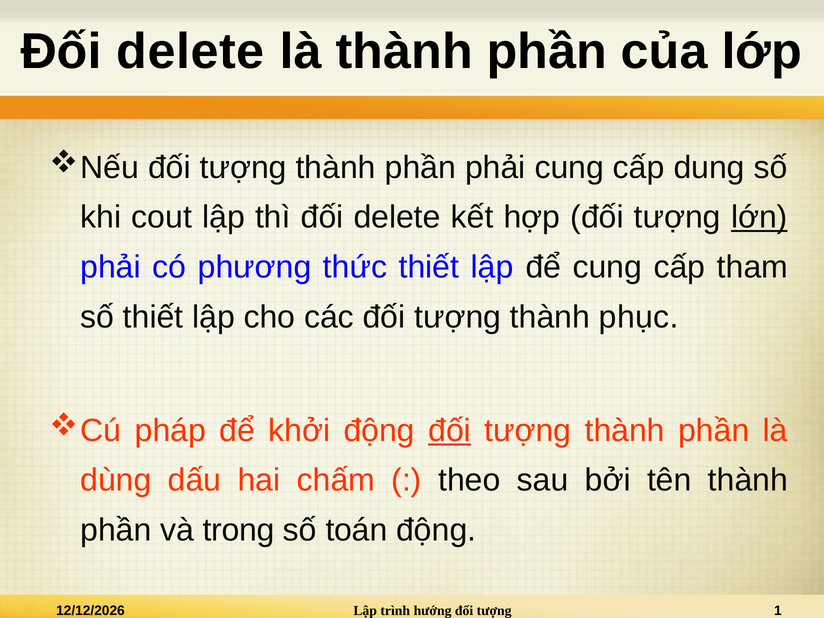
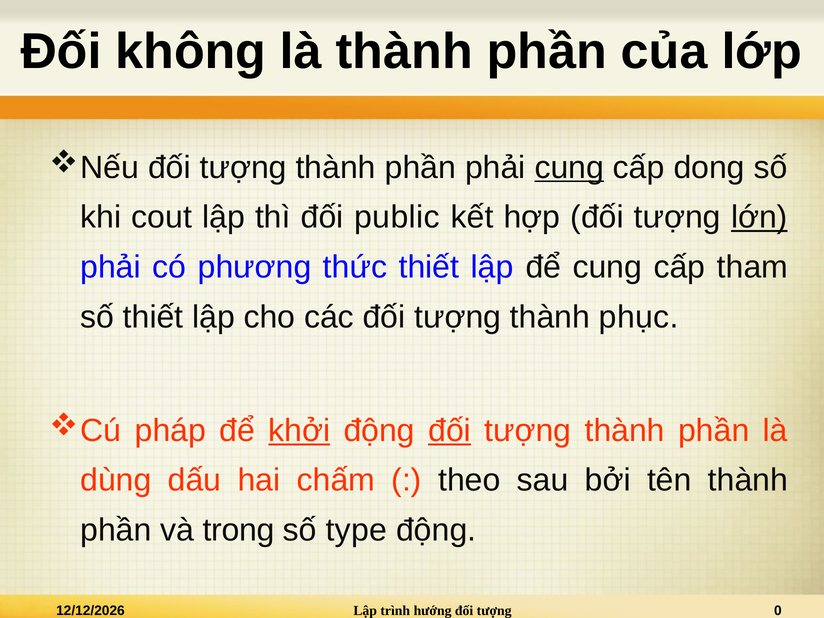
delete: delete -> không (191, 52)
cung underline: none -> present (569, 167)
dung: dung -> dong (709, 167)
thì đối delete: delete -> public (397, 217)
khởi underline: none -> present (299, 431)
toán: toán -> type (356, 530)
1: 1 -> 0 (778, 611)
